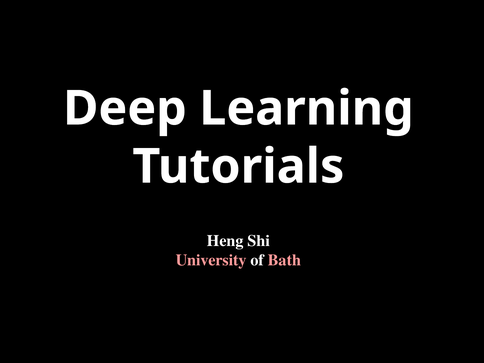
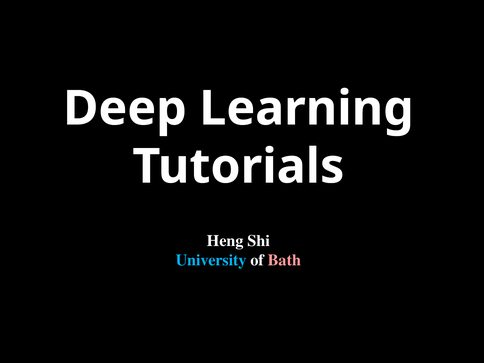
University colour: pink -> light blue (211, 260)
